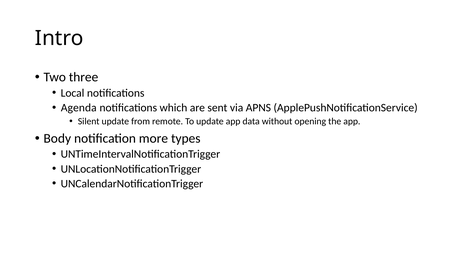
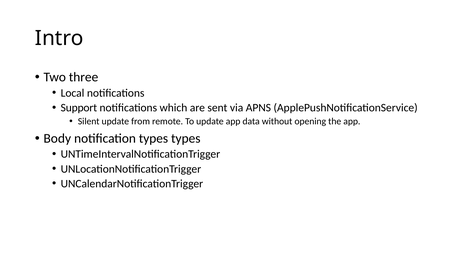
Agenda: Agenda -> Support (79, 108)
notification more: more -> types (154, 139)
